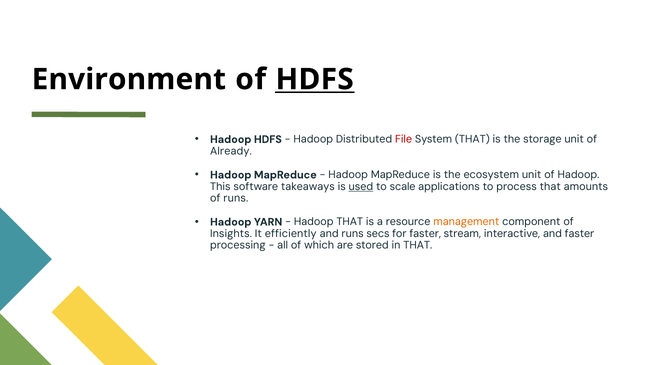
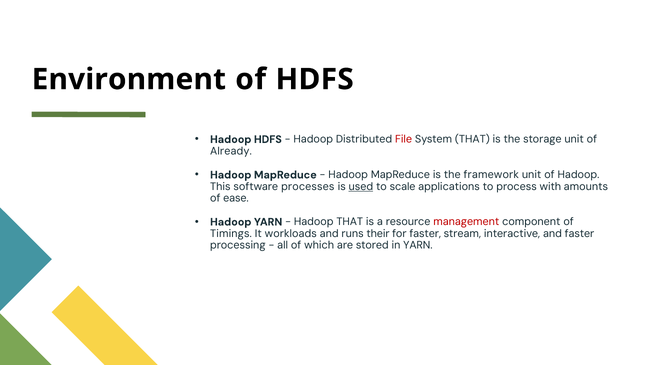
HDFS underline: present -> none (315, 79)
ecosystem: ecosystem -> framework (491, 175)
takeaways: takeaways -> processes (308, 187)
process that: that -> with (550, 187)
of runs: runs -> ease (236, 198)
management colour: orange -> red (466, 222)
Insights: Insights -> Timings (231, 234)
efficiently: efficiently -> workloads (291, 234)
secs: secs -> their (378, 234)
in THAT: THAT -> YARN (418, 246)
